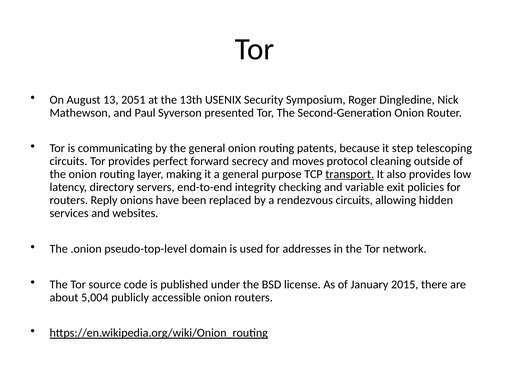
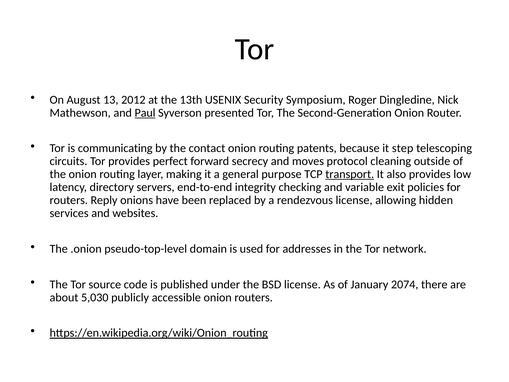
2051: 2051 -> 2012 (133, 100)
Paul underline: none -> present (145, 113)
the general: general -> contact (207, 148)
rendezvous circuits: circuits -> license (354, 200)
2015: 2015 -> 2074 (405, 284)
5,004: 5,004 -> 5,030 (95, 297)
